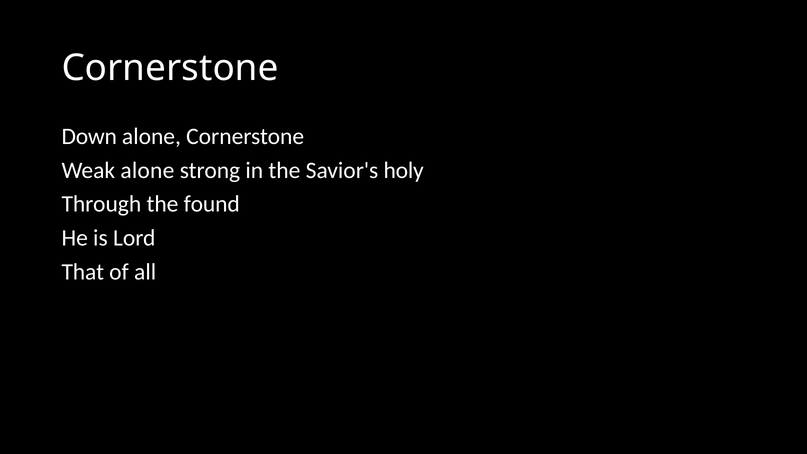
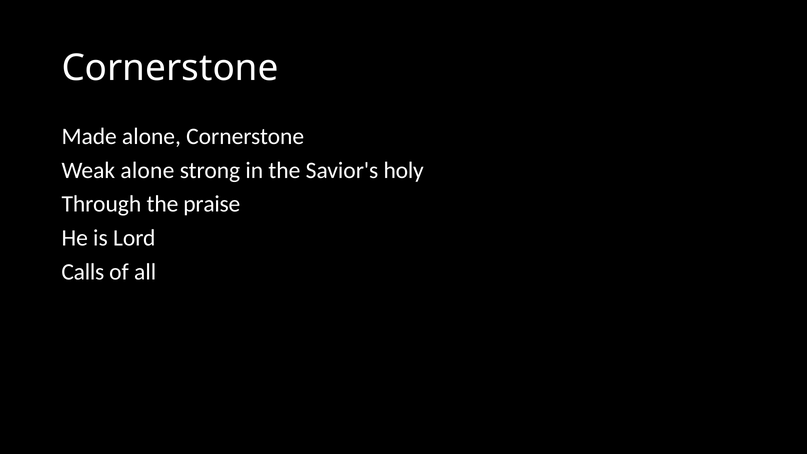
Down: Down -> Made (89, 136)
found: found -> praise (212, 204)
That: That -> Calls (83, 272)
